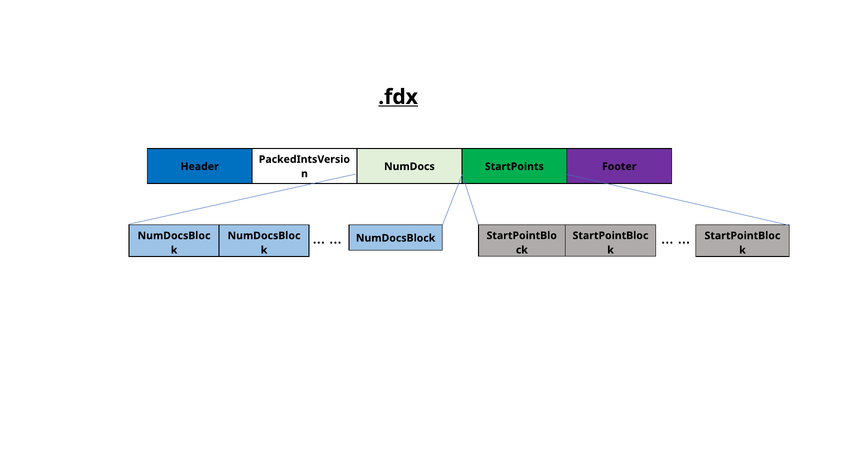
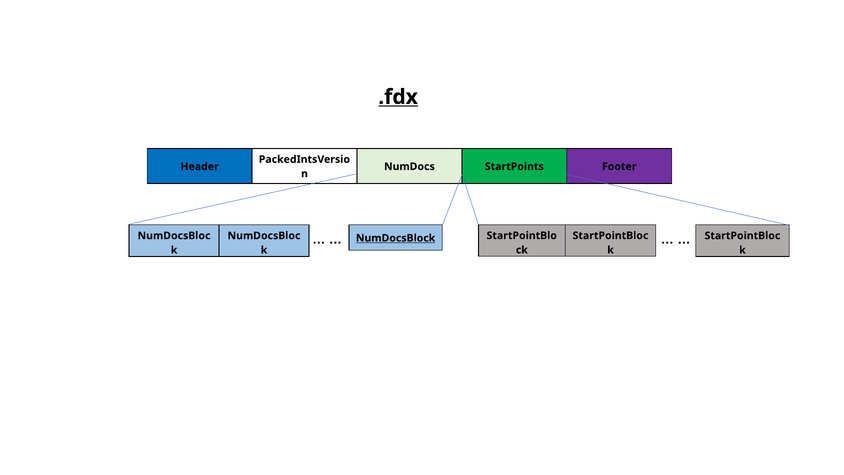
NumDocsBlock underline: none -> present (396, 238)
